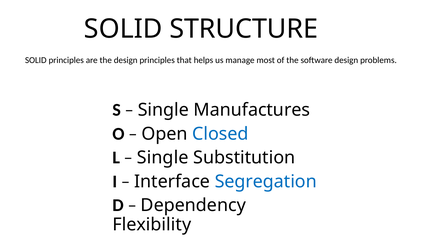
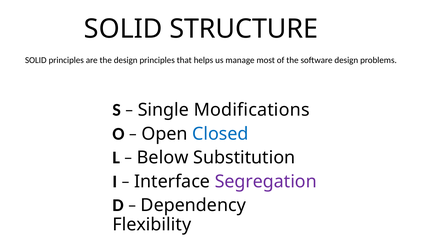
Manufactures: Manufactures -> Modifications (252, 110)
Single: Single -> Below (163, 158)
Segregation colour: blue -> purple (266, 181)
